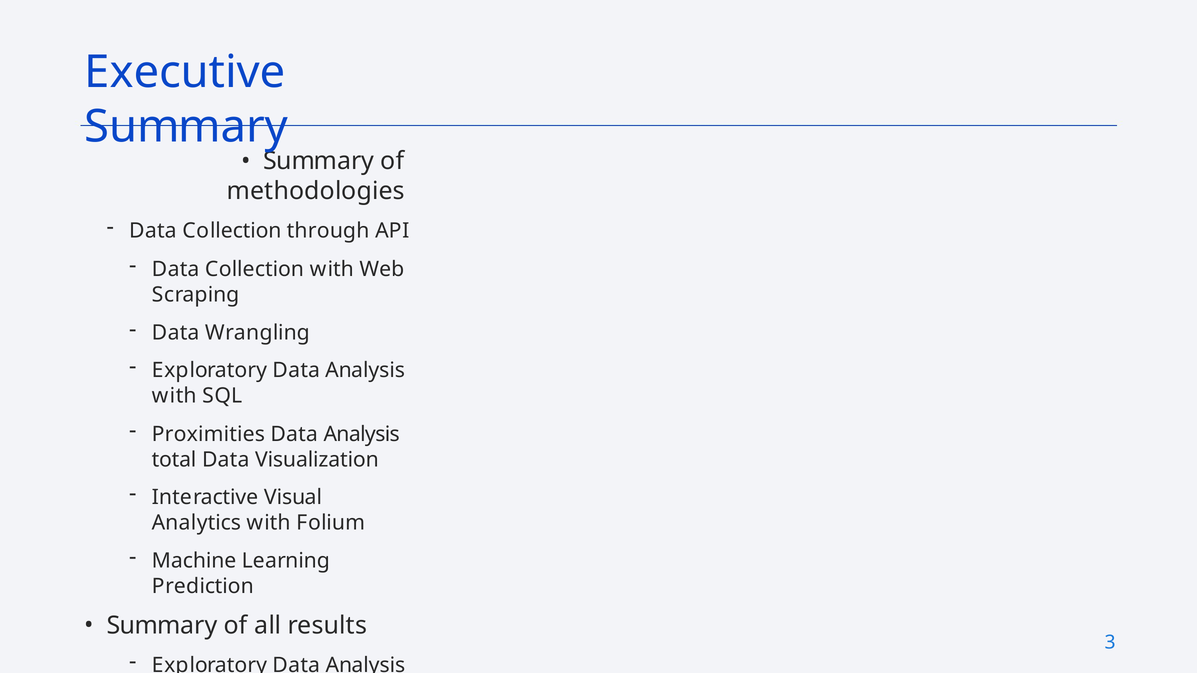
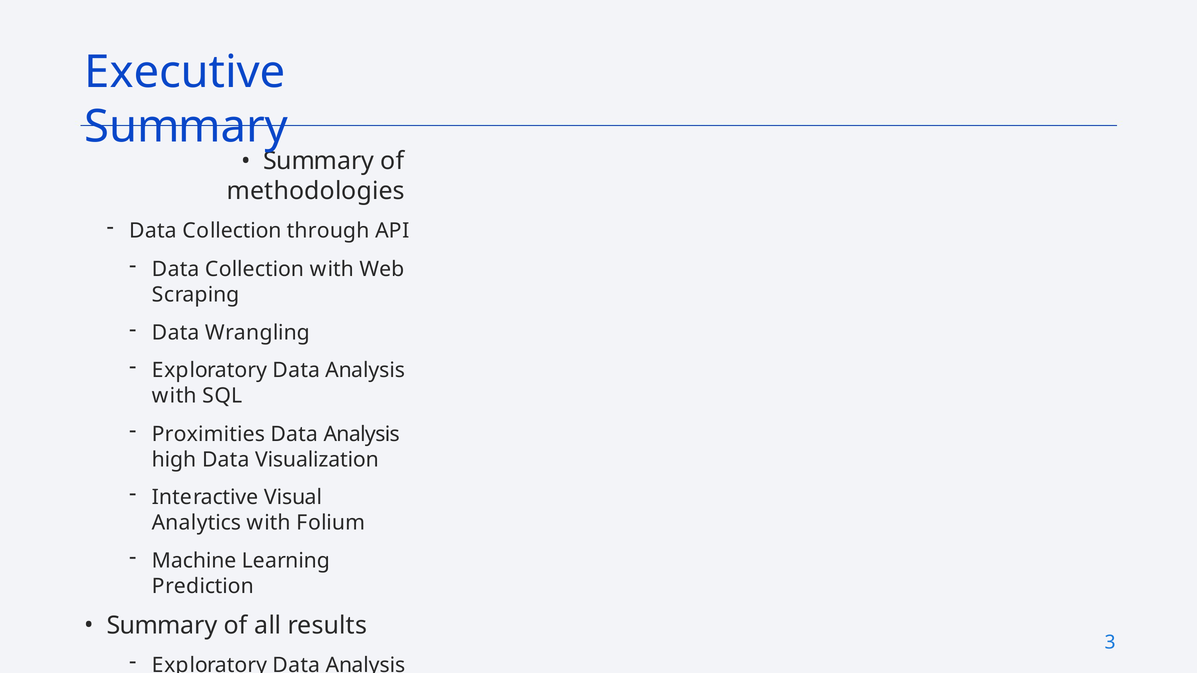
total: total -> high (174, 460)
